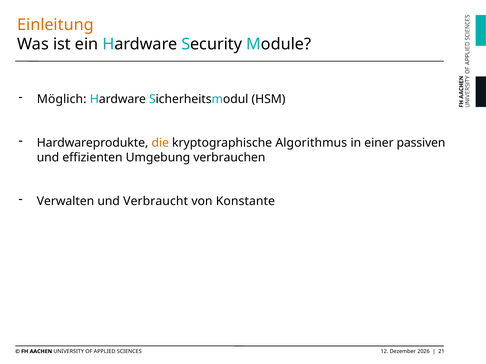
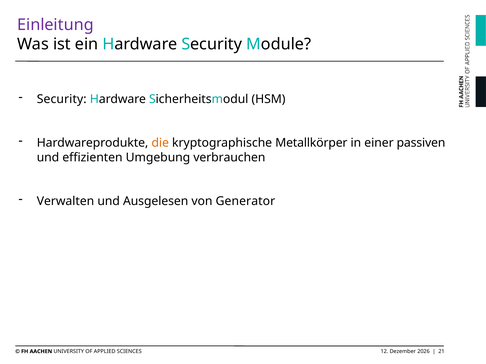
Einleitung colour: orange -> purple (55, 25)
Möglich: Möglich -> Security (62, 99)
Algorithmus: Algorithmus -> Metallkörper (311, 143)
Verbraucht: Verbraucht -> Ausgelesen (156, 201)
Konstante: Konstante -> Generator (245, 201)
